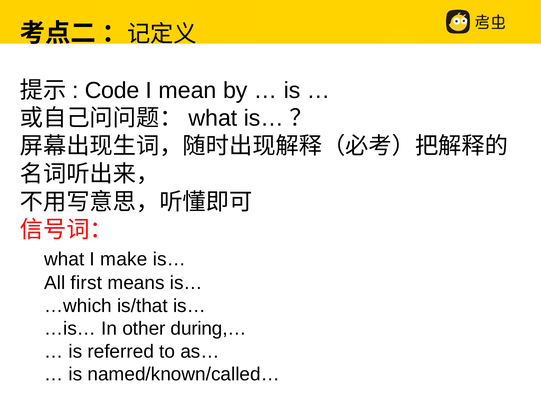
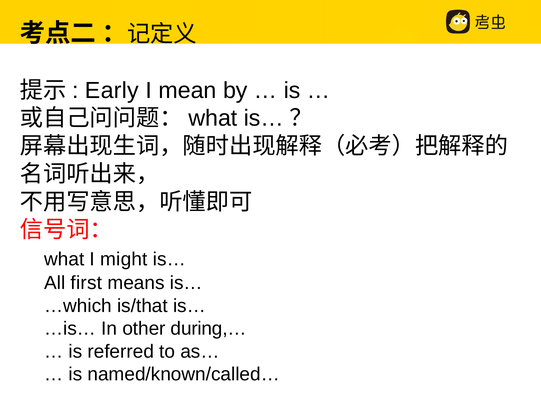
Code: Code -> Early (112, 90)
make: make -> might (124, 259)
